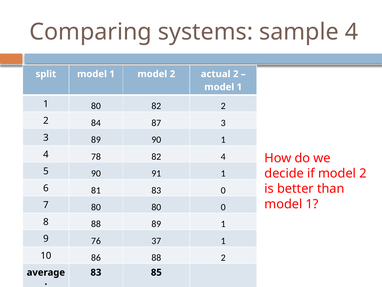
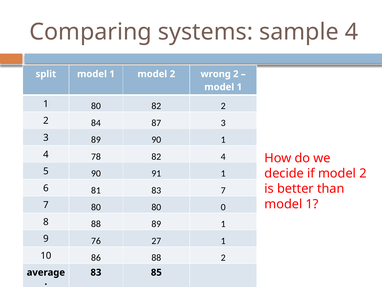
actual: actual -> wrong (216, 74)
83 0: 0 -> 7 (223, 190)
37: 37 -> 27 (156, 241)
